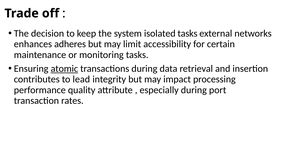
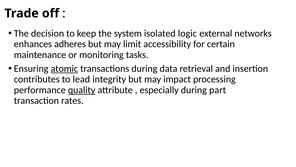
isolated tasks: tasks -> logic (187, 33)
quality underline: none -> present (82, 90)
port: port -> part (218, 90)
